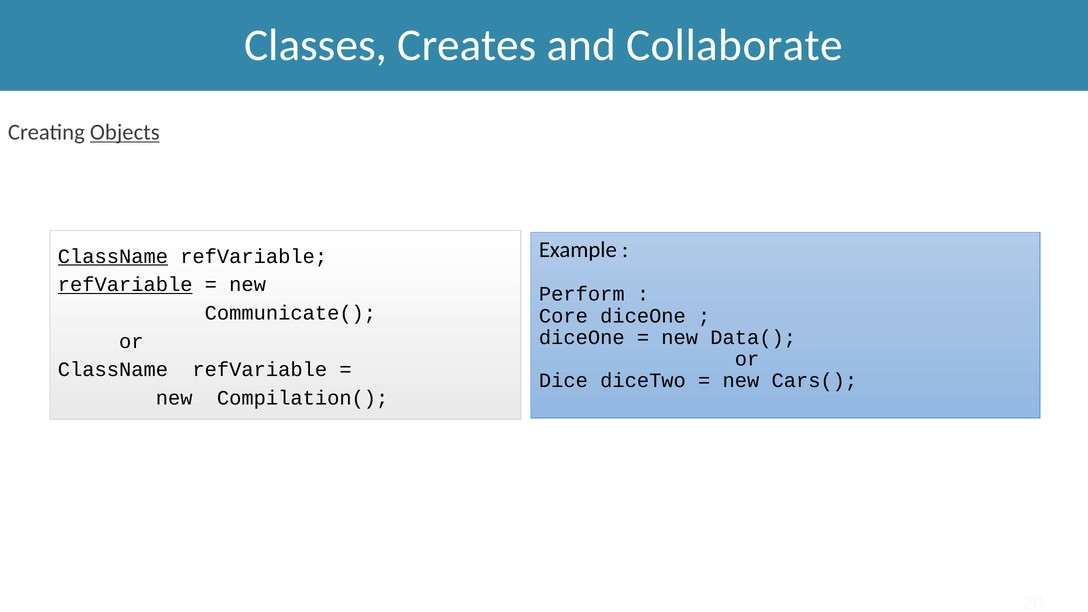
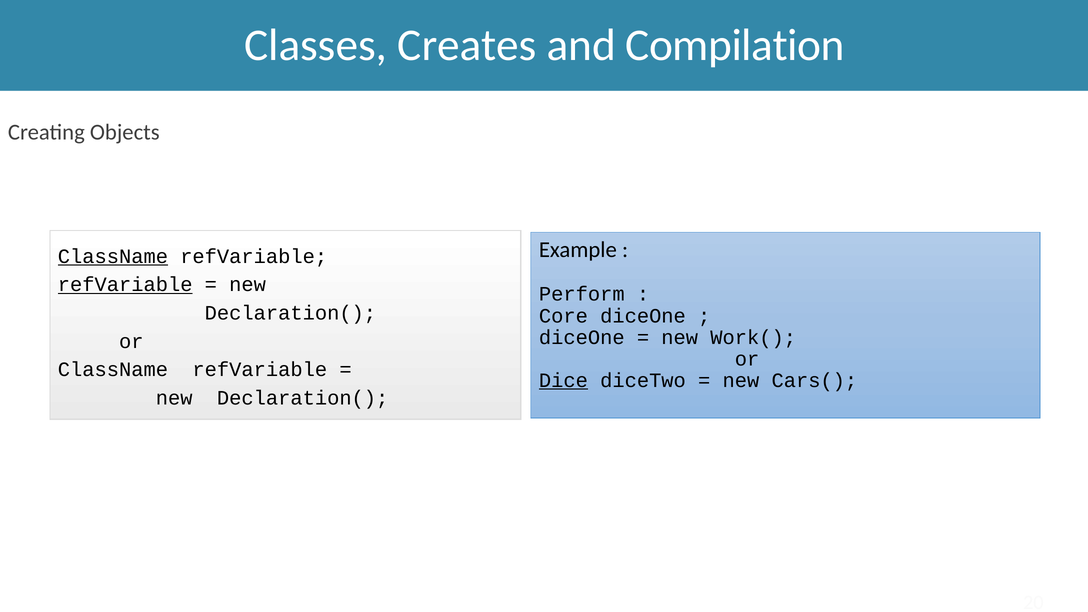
Collaborate: Collaborate -> Compilation (735, 45)
Objects underline: present -> none (125, 132)
Communicate(: Communicate( -> Declaration( (290, 313)
Data(: Data( -> Work( (753, 337)
Dice underline: none -> present (563, 380)
Compilation(: Compilation( -> Declaration( (303, 398)
